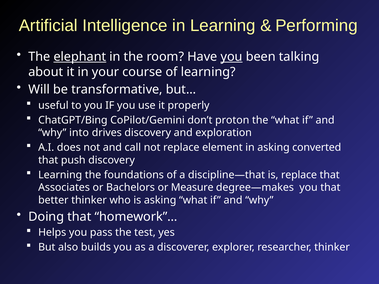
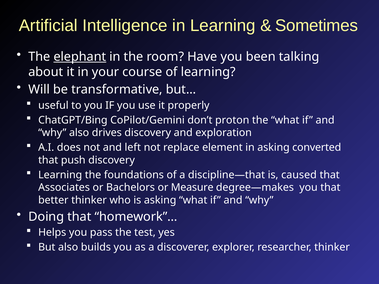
Performing: Performing -> Sometimes (317, 26)
you underline: present -> none (232, 57)
why into: into -> also (79, 133)
call: call -> left (133, 148)
is replace: replace -> caused (299, 175)
